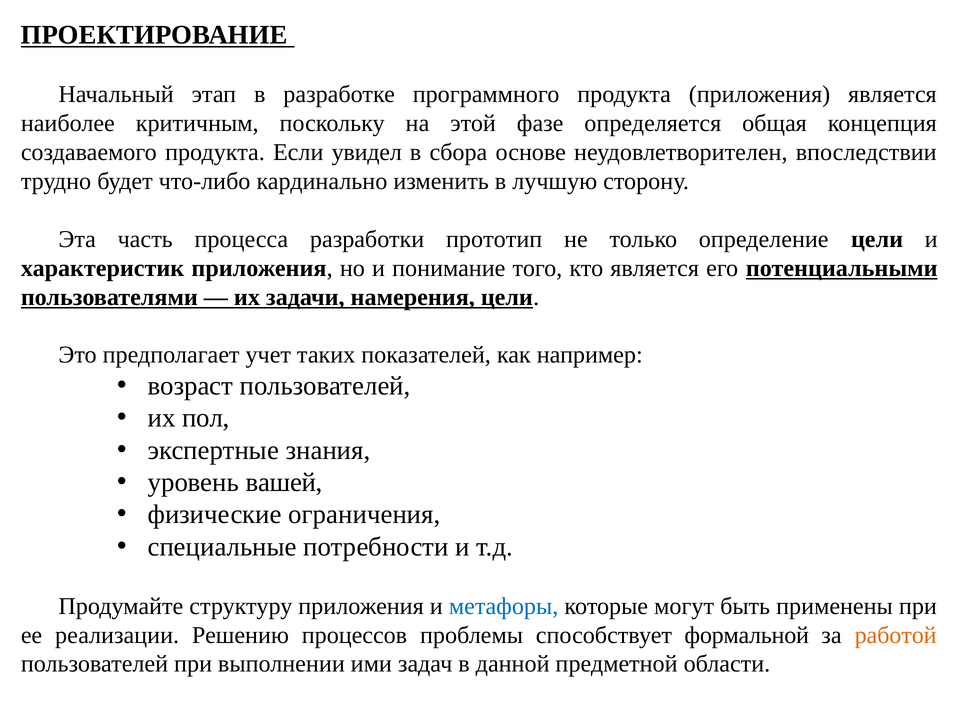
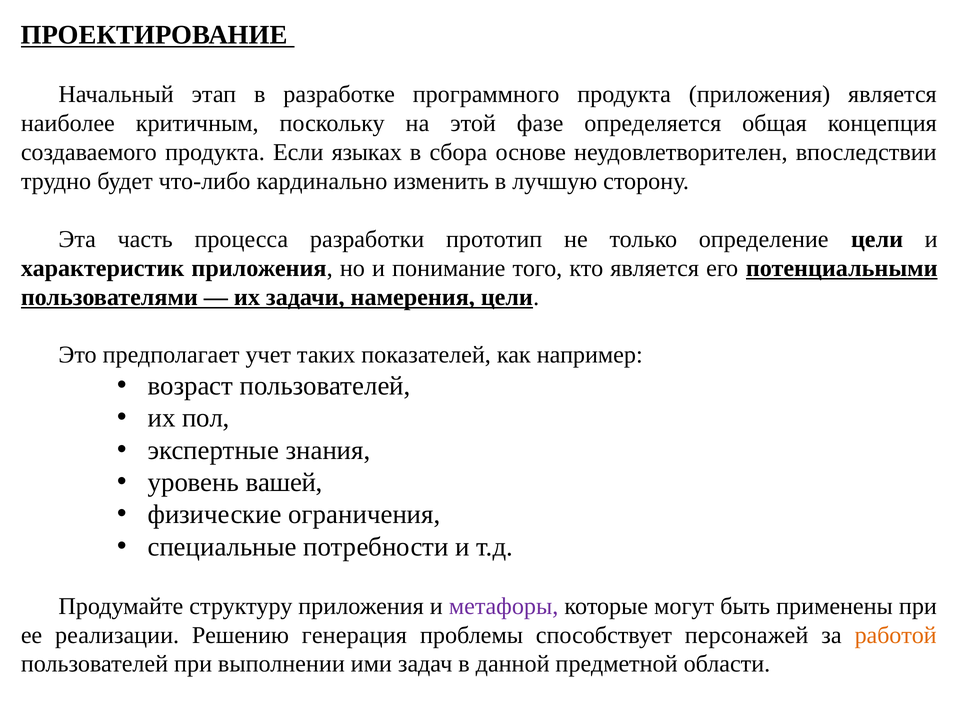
увидел: увидел -> языках (367, 152)
метафоры colour: blue -> purple (504, 607)
процессов: процессов -> генерация (354, 635)
формальной: формальной -> персонажей (747, 635)
